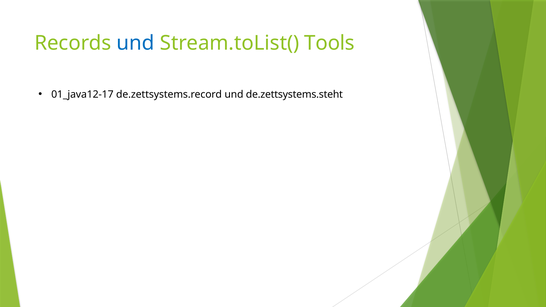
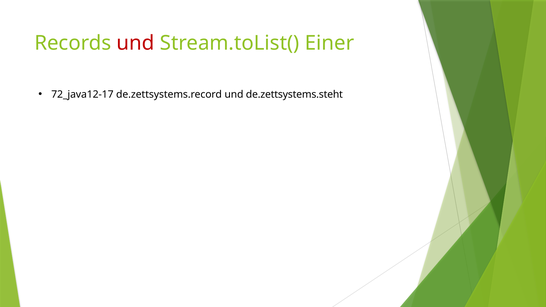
und colour: blue -> red (136, 43)
Tools: Tools -> Einer (329, 43)
01_java12-17: 01_java12-17 -> 72_java12-17 (82, 94)
